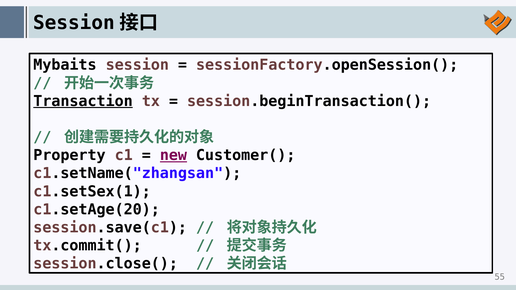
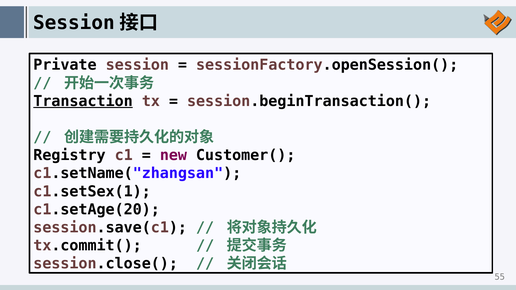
Mybaits: Mybaits -> Private (65, 65)
Property: Property -> Registry (69, 155)
new underline: present -> none (173, 155)
